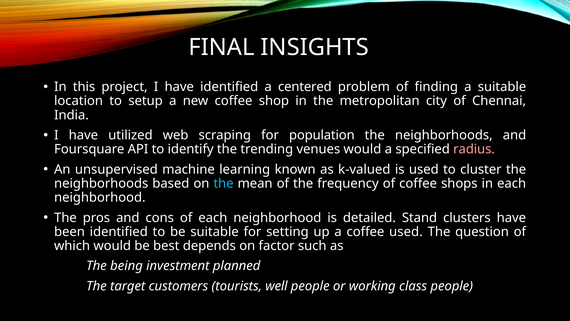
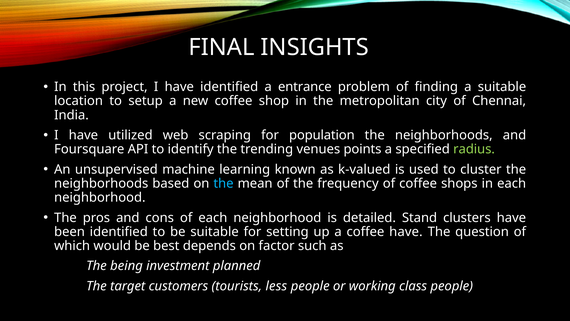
centered: centered -> entrance (305, 87)
venues would: would -> points (363, 149)
radius colour: pink -> light green (474, 149)
coffee used: used -> have (406, 232)
well: well -> less (276, 286)
